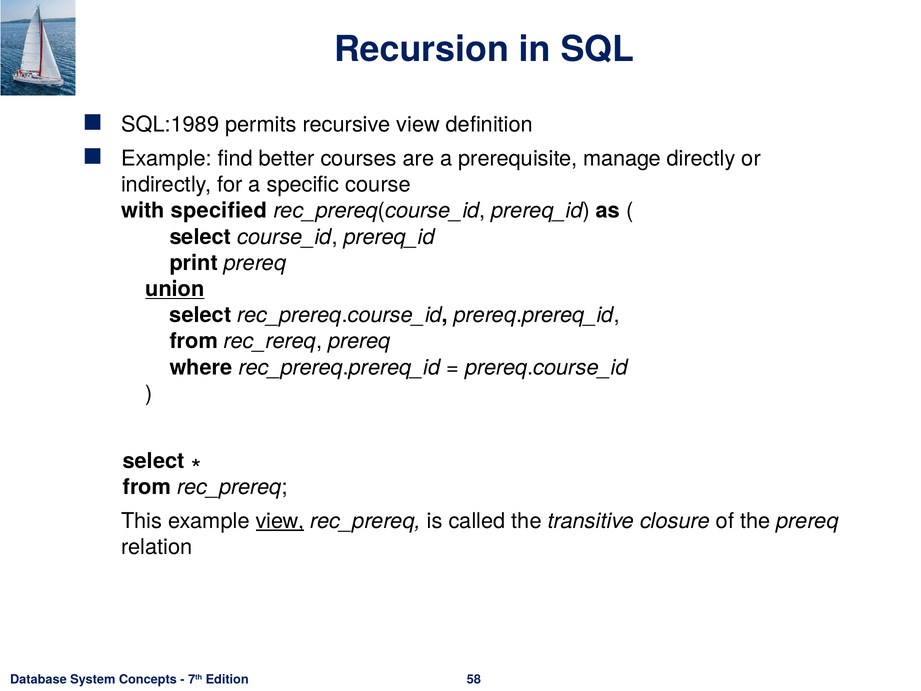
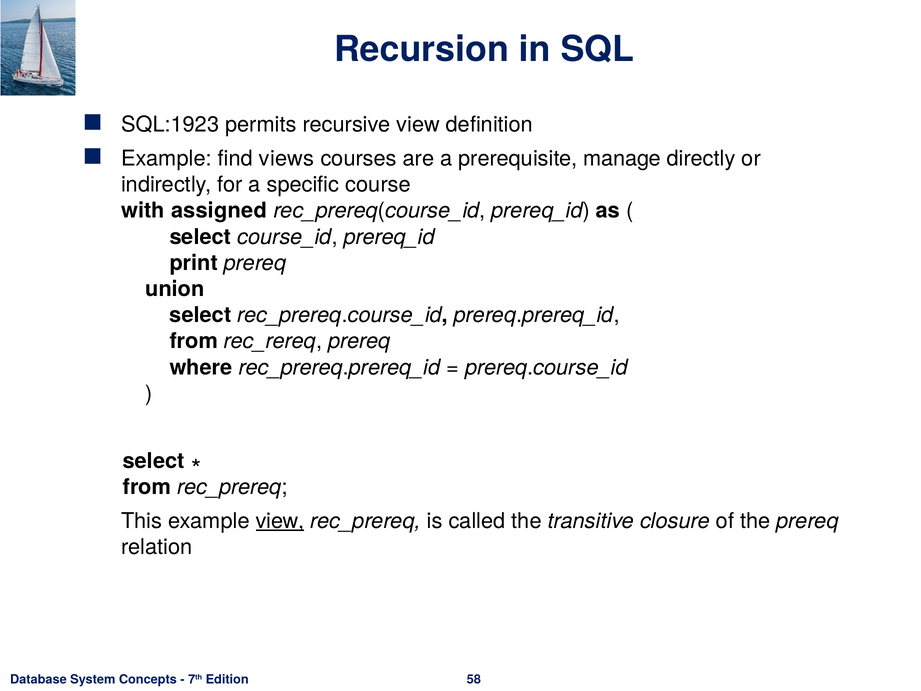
SQL:1989: SQL:1989 -> SQL:1923 (170, 125)
better: better -> views (287, 158)
specified: specified -> assigned (219, 211)
union underline: present -> none (175, 289)
